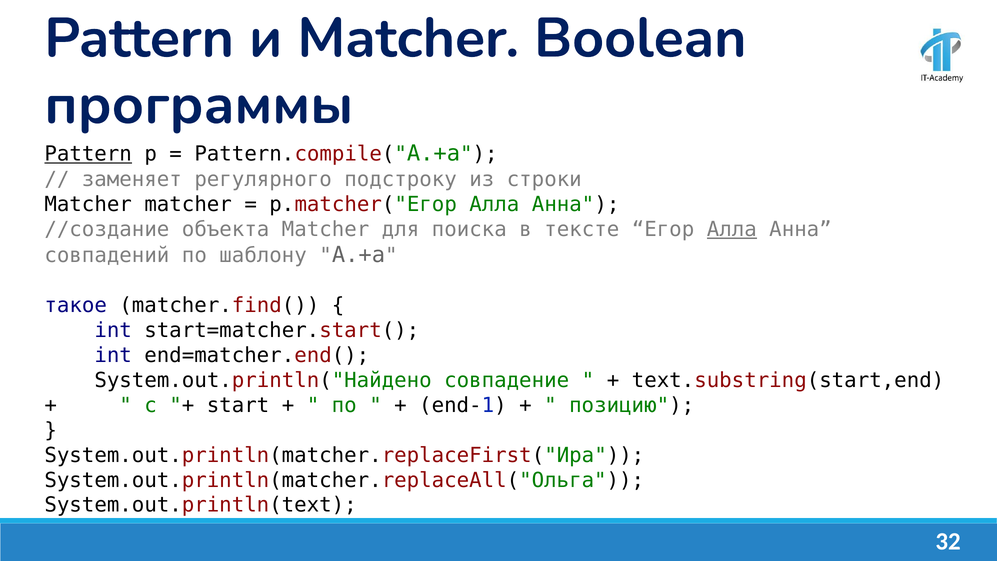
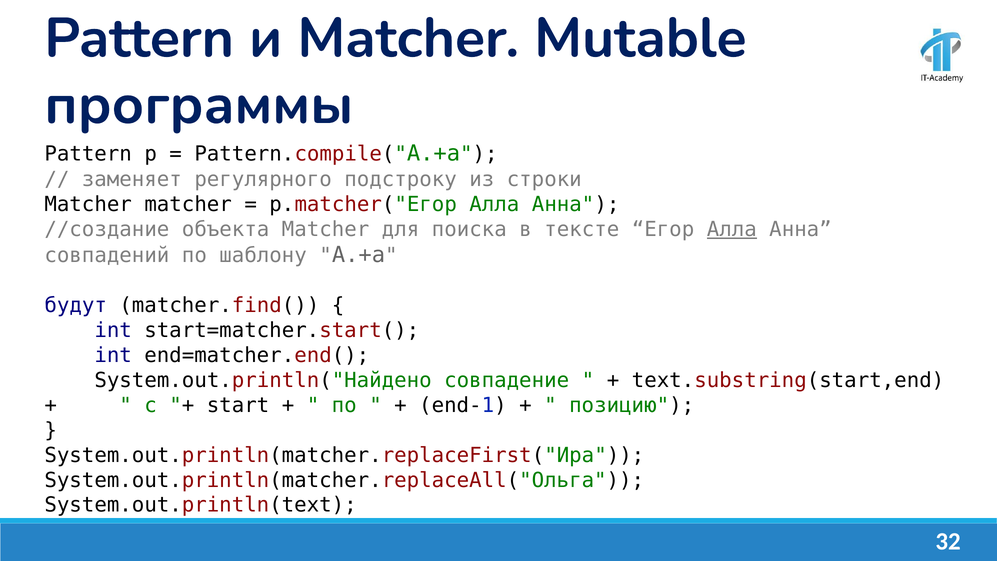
Boolean: Boolean -> Mutable (640, 38)
Pattern underline: present -> none (88, 154)
такое: такое -> будут (76, 306)
